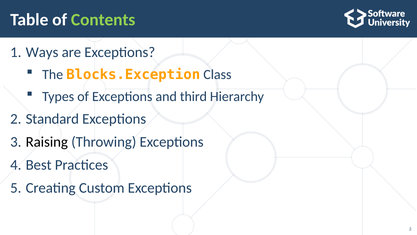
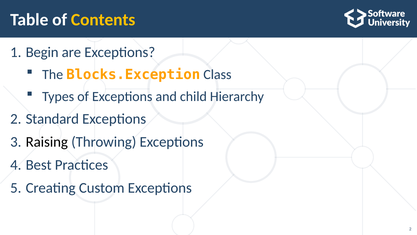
Contents colour: light green -> yellow (103, 20)
Ways: Ways -> Begin (42, 52)
third: third -> child (193, 96)
